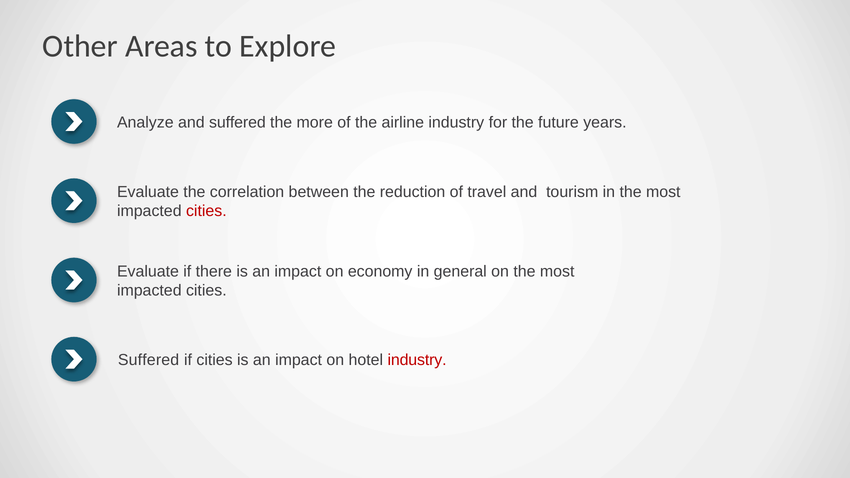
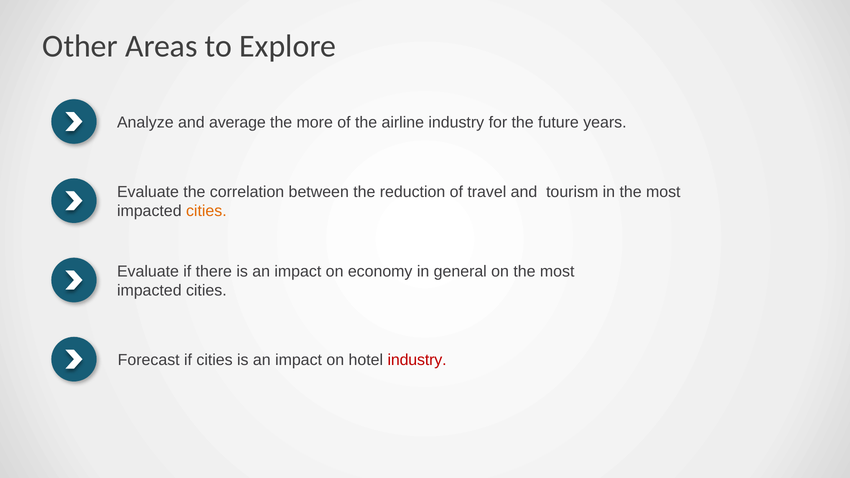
and suffered: suffered -> average (237, 122)
cities colour: red -> orange (206, 211)
Suffered: Suffered -> Forecast (149, 360)
